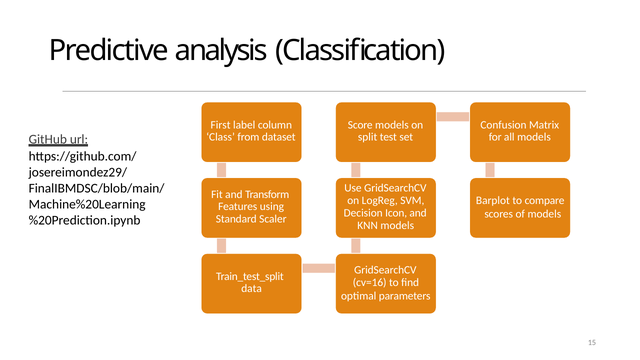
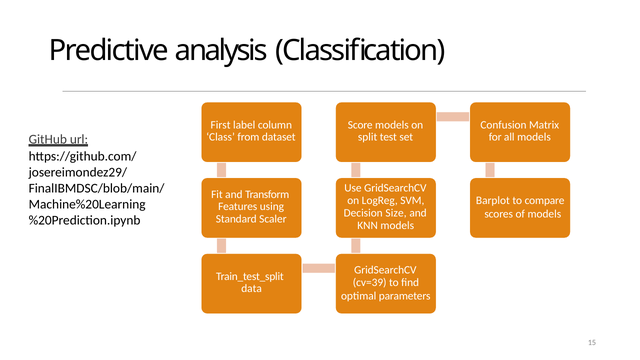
Icon: Icon -> Size (396, 213)
cv=16: cv=16 -> cv=39 (370, 283)
